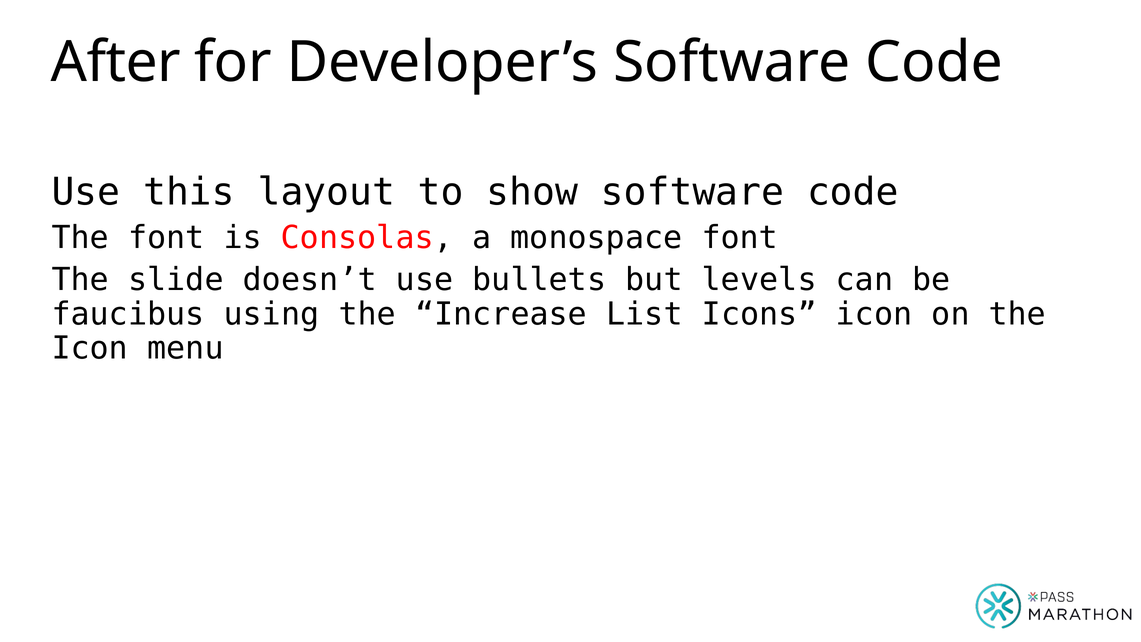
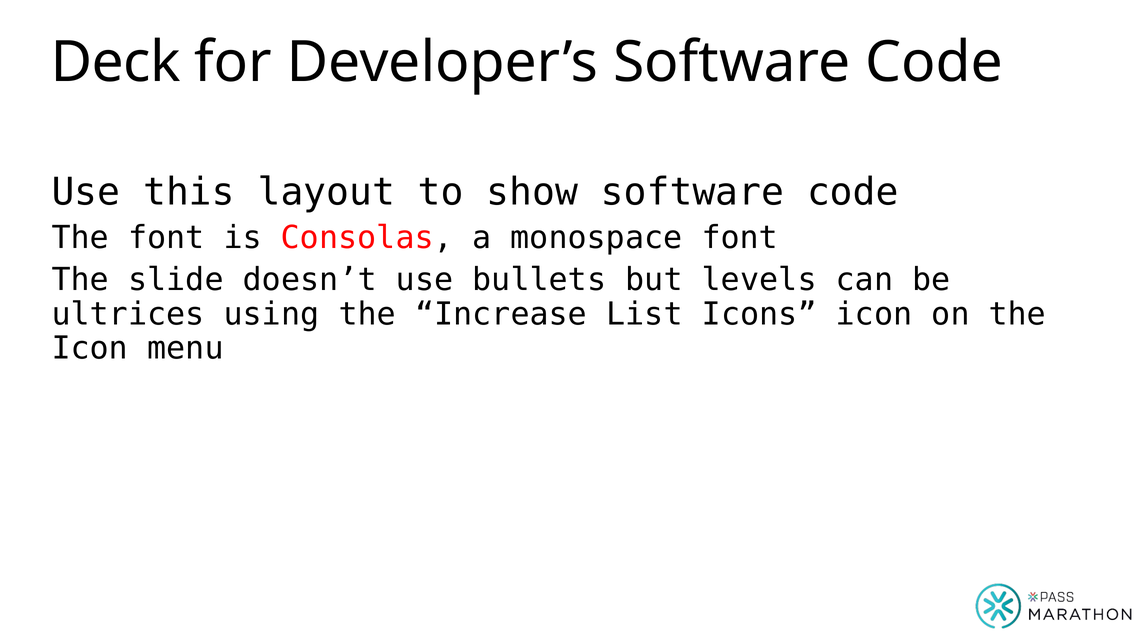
After: After -> Deck (116, 62)
faucibus: faucibus -> ultrices (128, 314)
